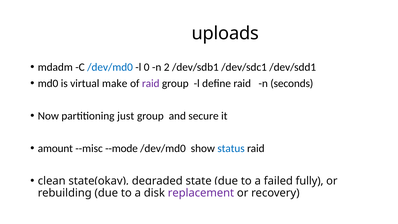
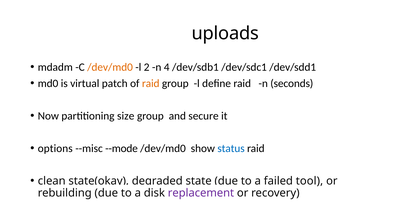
/dev/md0 colour: blue -> orange (110, 67)
0: 0 -> 2 (147, 67)
2: 2 -> 4 (167, 67)
make: make -> patch (115, 83)
raid colour: purple -> orange (151, 83)
just: just -> size (126, 116)
amount: amount -> options (55, 148)
fully: fully -> tool (309, 181)
